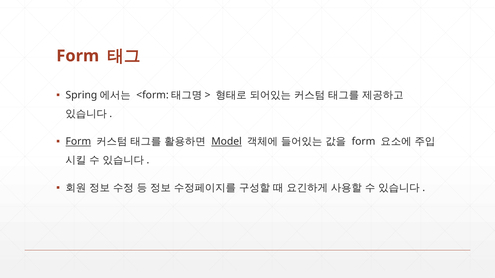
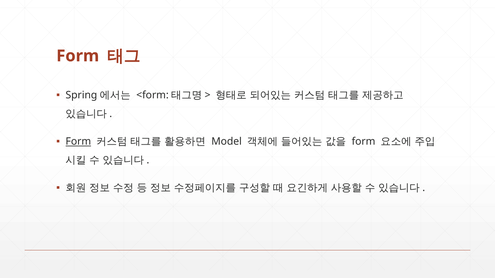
Model underline: present -> none (227, 142)
